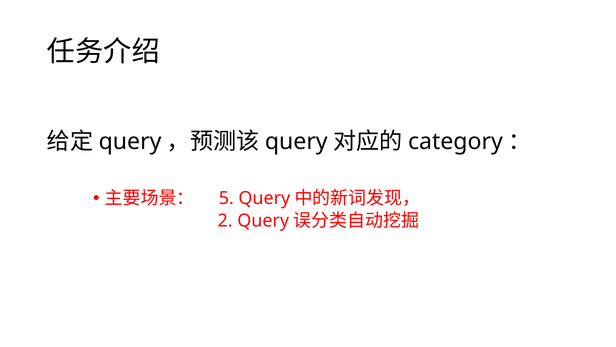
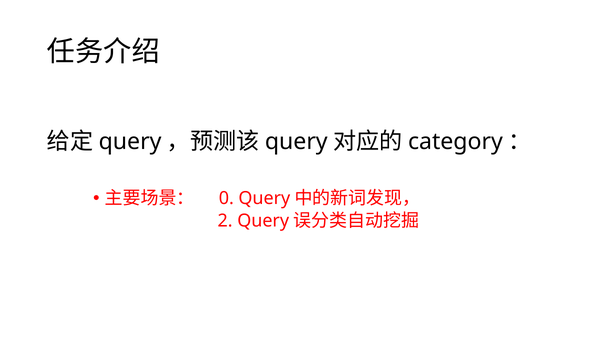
5: 5 -> 0 (226, 198)
